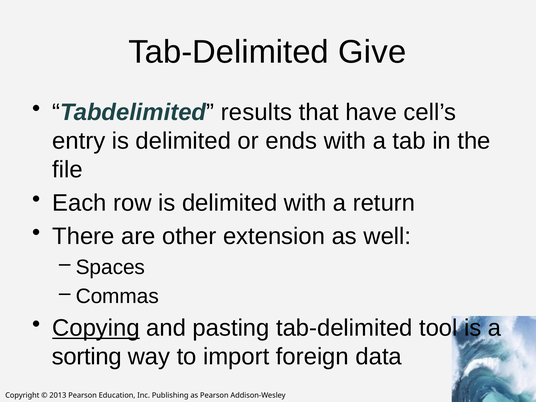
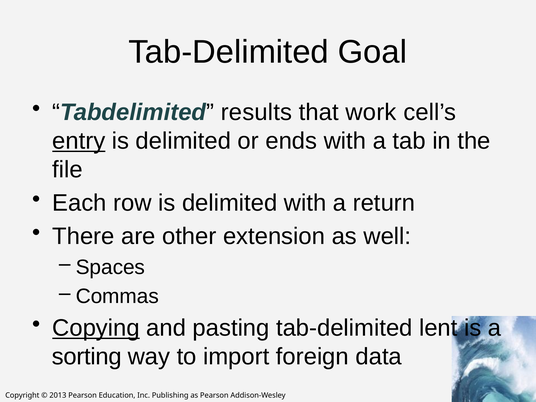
Give: Give -> Goal (372, 52)
have: have -> work (371, 112)
entry underline: none -> present (79, 141)
tool: tool -> lent (438, 328)
